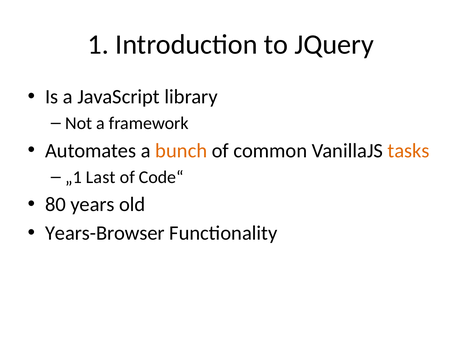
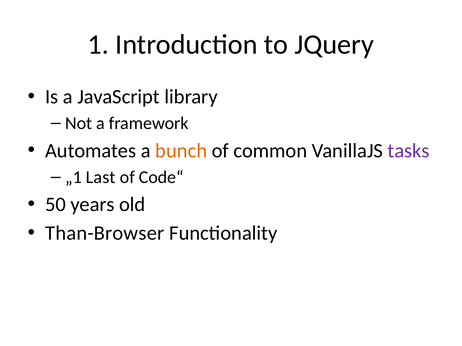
tasks colour: orange -> purple (408, 151)
80: 80 -> 50 (55, 205)
Years-Browser: Years-Browser -> Than-Browser (105, 234)
